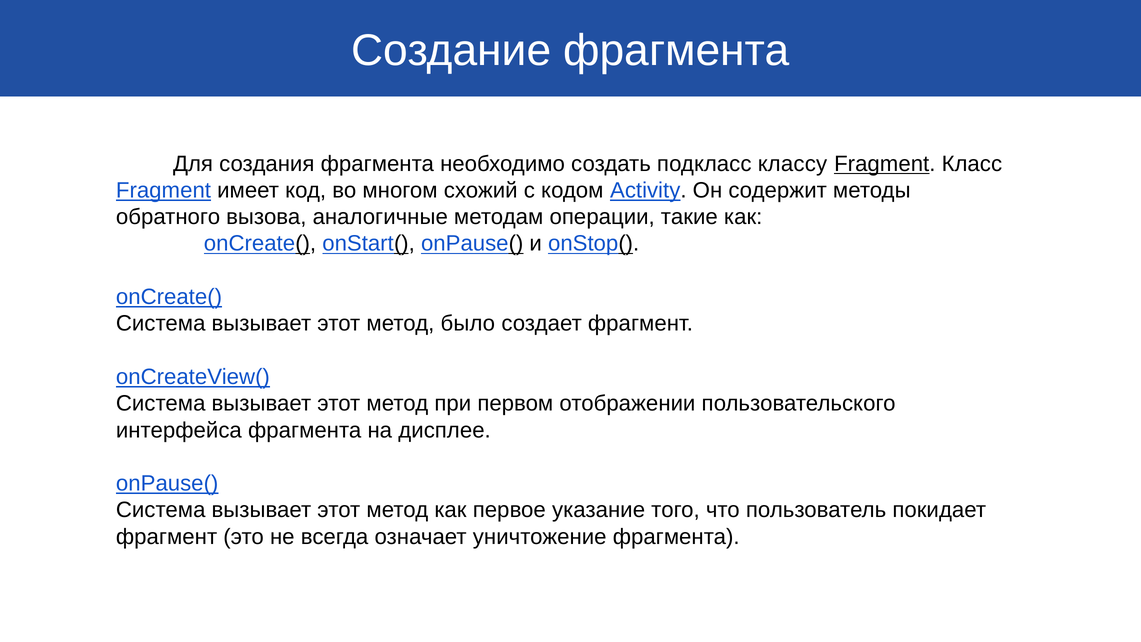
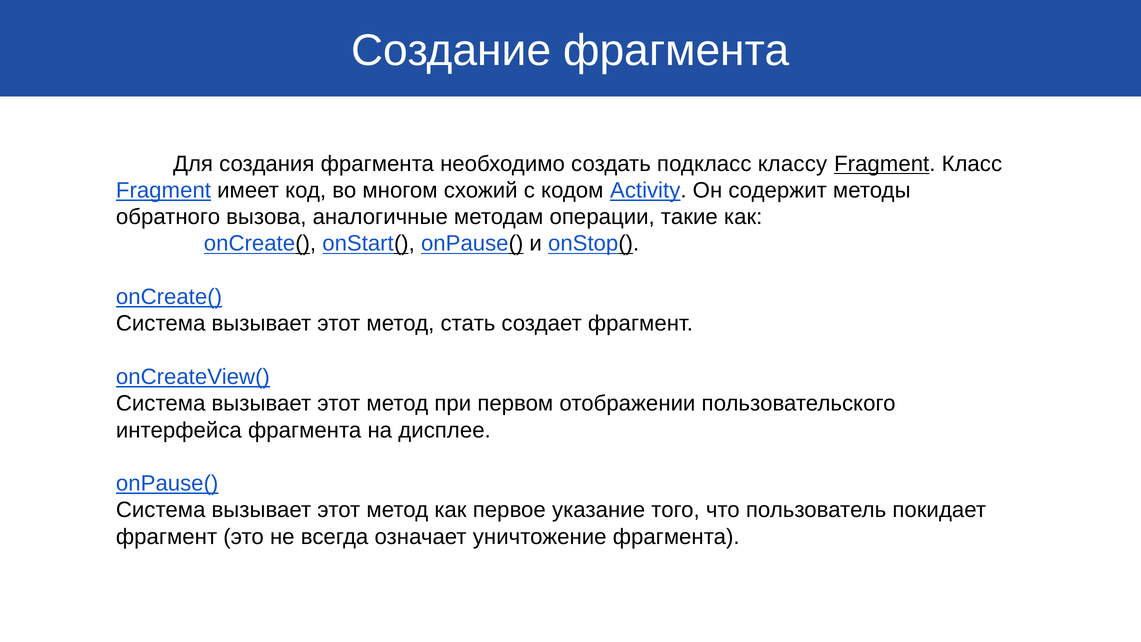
было: было -> стать (468, 324)
